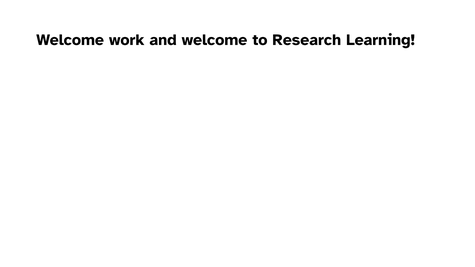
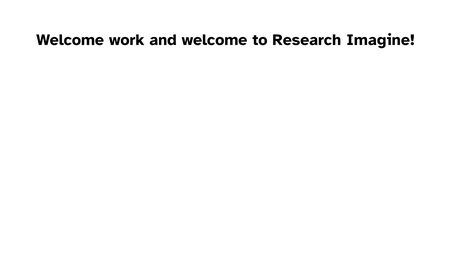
Learning: Learning -> Imagine (381, 40)
